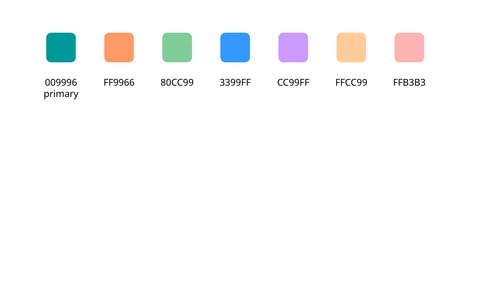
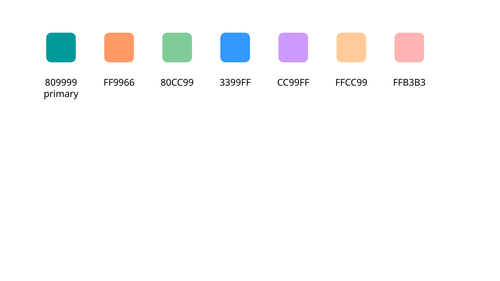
009996: 009996 -> 809999 (61, 83)
